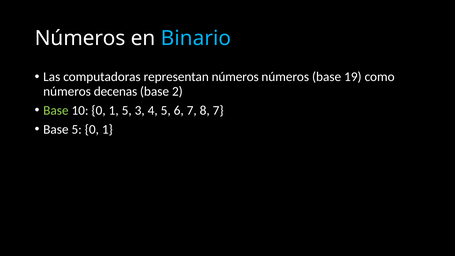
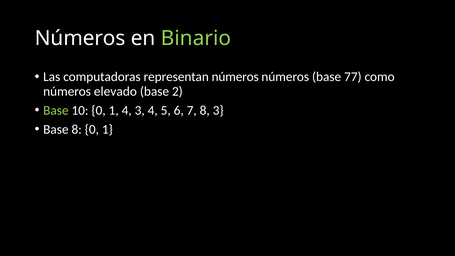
Binario colour: light blue -> light green (196, 38)
19: 19 -> 77 (353, 77)
decenas: decenas -> elevado (115, 91)
1 5: 5 -> 4 (127, 110)
8 7: 7 -> 3 (218, 110)
Base 5: 5 -> 8 (77, 129)
